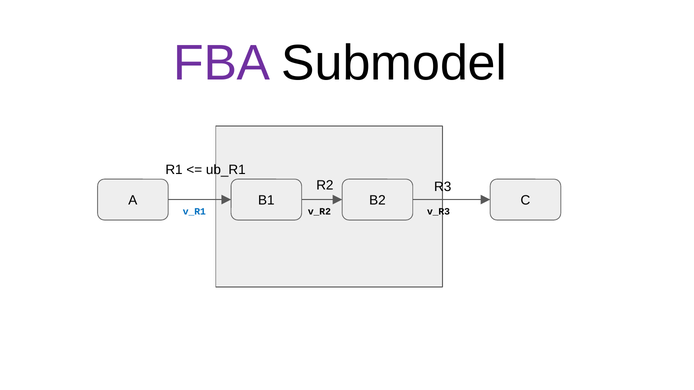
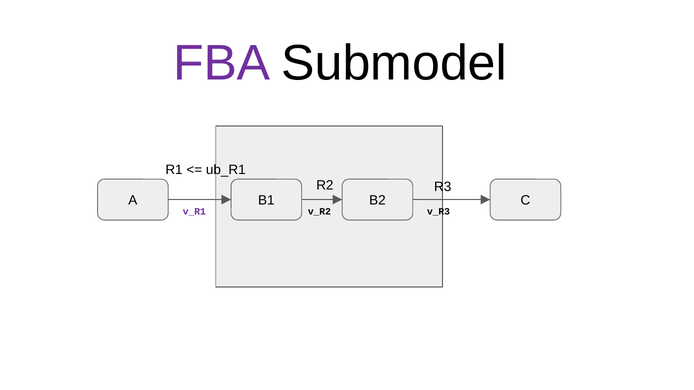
v_R1 colour: blue -> purple (194, 212)
